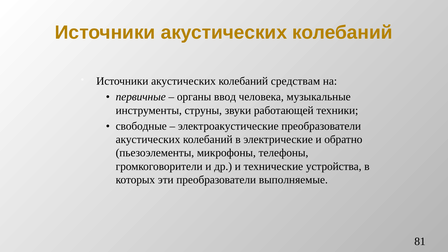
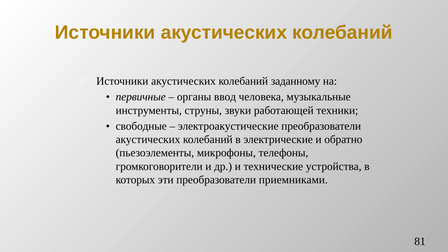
средствам: средствам -> заданному (296, 81)
выполняемые: выполняемые -> приемниками (293, 180)
